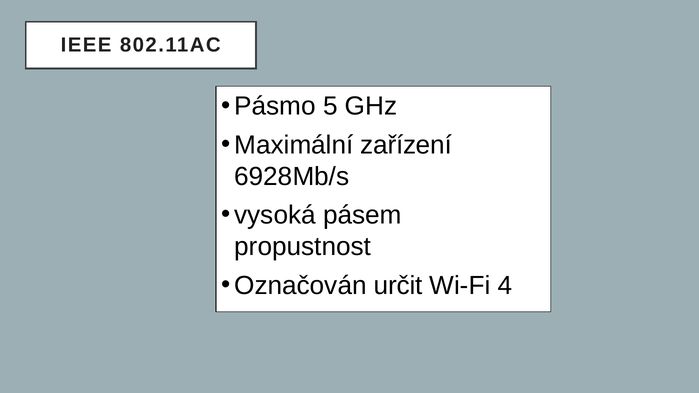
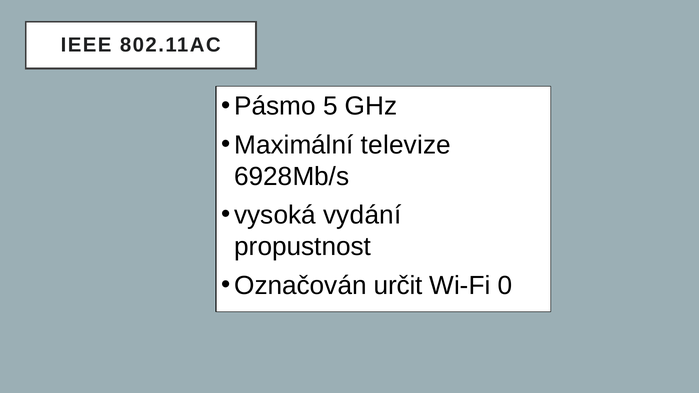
zařízení: zařízení -> televize (406, 145)
pásem: pásem -> vydání (362, 215)
4: 4 -> 0 (505, 286)
